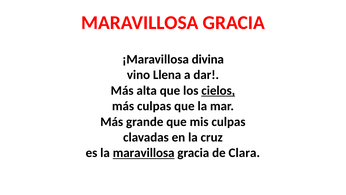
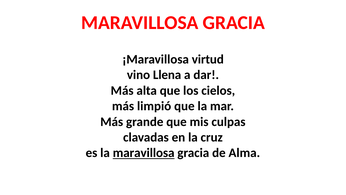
divina: divina -> virtud (208, 59)
cielos underline: present -> none (218, 90)
más culpas: culpas -> limpió (154, 106)
Clara: Clara -> Alma (244, 153)
